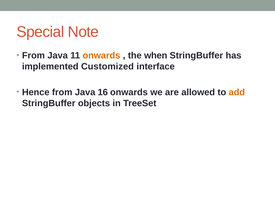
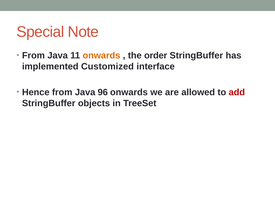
when: when -> order (156, 56)
16: 16 -> 96 (103, 92)
add colour: orange -> red (237, 92)
